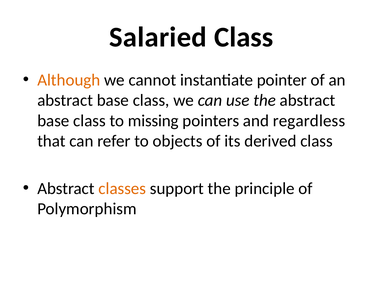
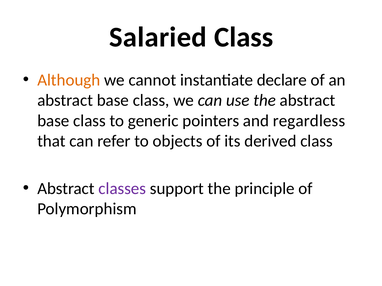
pointer: pointer -> declare (282, 80)
missing: missing -> generic (153, 121)
classes colour: orange -> purple (122, 189)
